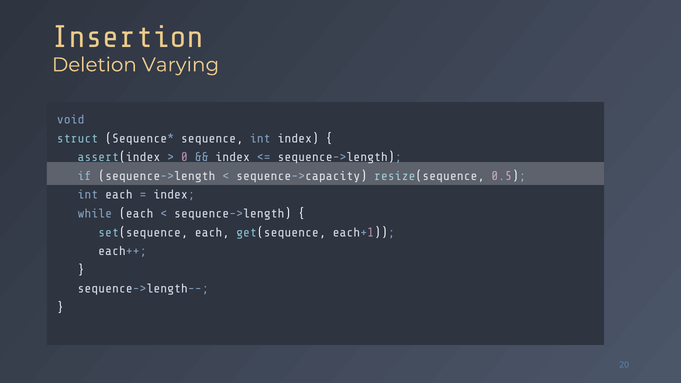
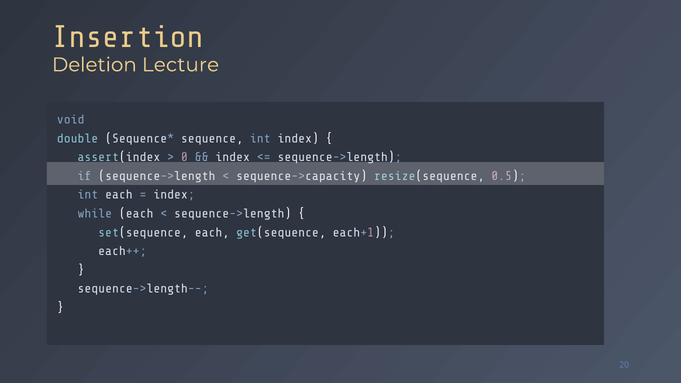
Varying: Varying -> Lecture (181, 65)
struct: struct -> double (78, 138)
